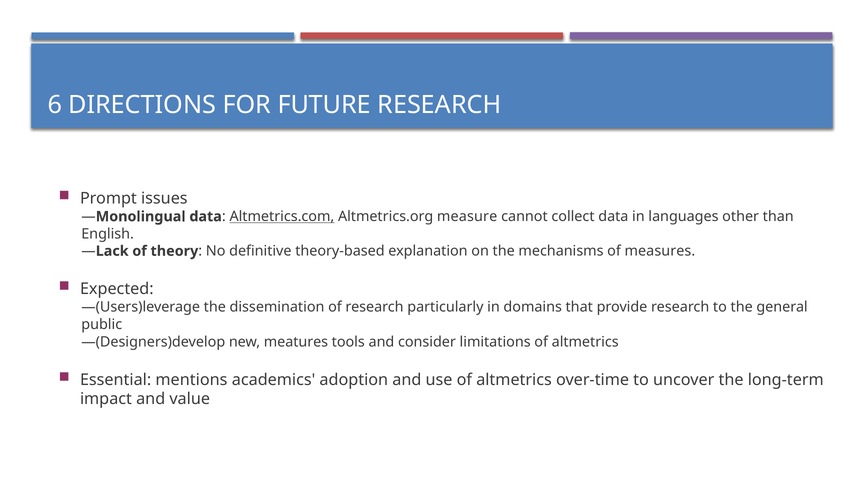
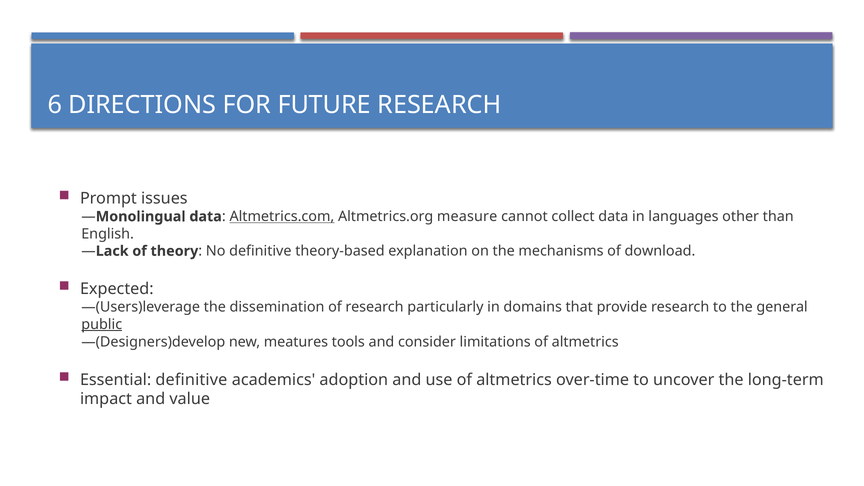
measures: measures -> download (660, 251)
public underline: none -> present (102, 324)
Essential mentions: mentions -> definitive (191, 380)
